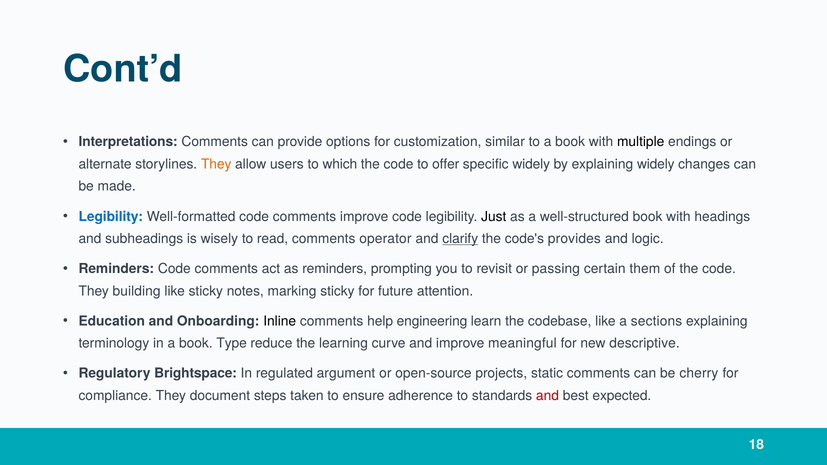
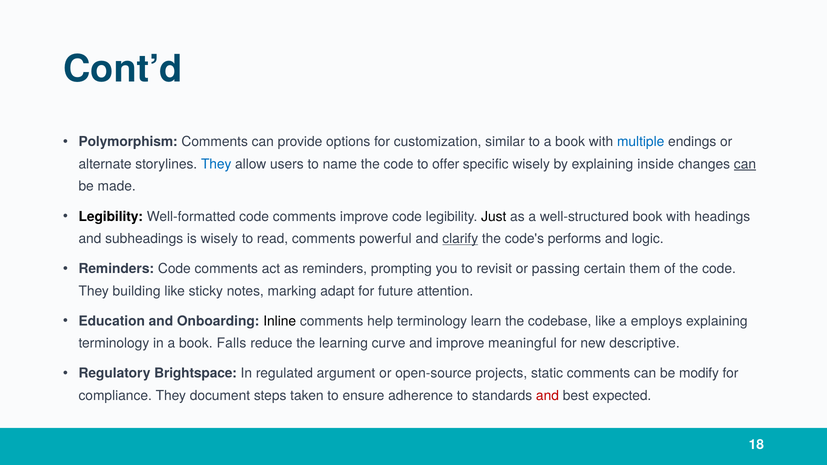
Interpretations: Interpretations -> Polymorphism (128, 142)
multiple colour: black -> blue (641, 142)
They colour: orange -> blue (216, 164)
which: which -> name (340, 164)
specific widely: widely -> wisely (531, 164)
explaining widely: widely -> inside (656, 164)
can underline: none -> present (745, 164)
Legibility colour: blue -> black (111, 217)
operator: operator -> powerful (385, 239)
provides: provides -> performs (575, 239)
marking sticky: sticky -> adapt (337, 291)
help engineering: engineering -> terminology (432, 321)
sections: sections -> employs (657, 321)
Type: Type -> Falls (232, 343)
cherry: cherry -> modify (699, 374)
